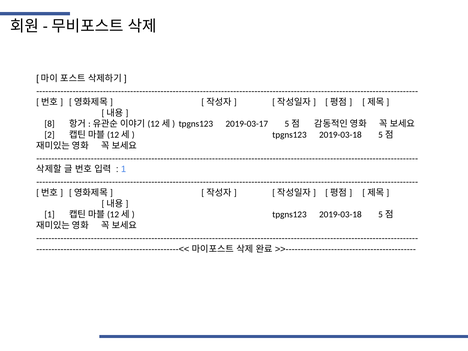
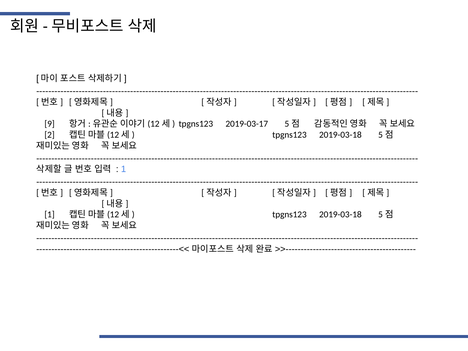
8: 8 -> 9 (50, 124)
